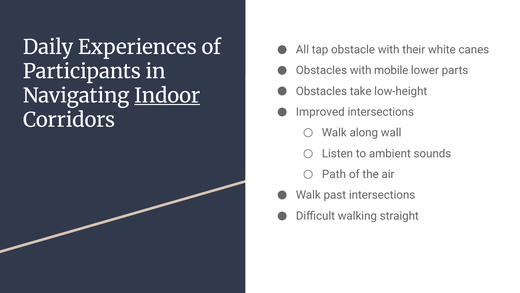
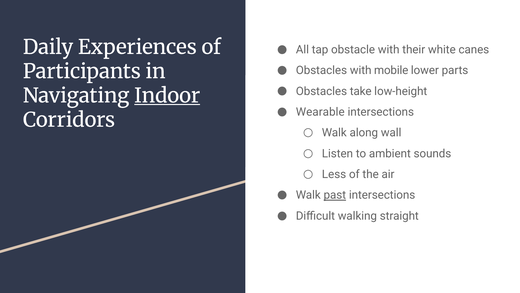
Improved: Improved -> Wearable (320, 112)
Path: Path -> Less (334, 174)
past underline: none -> present (335, 195)
